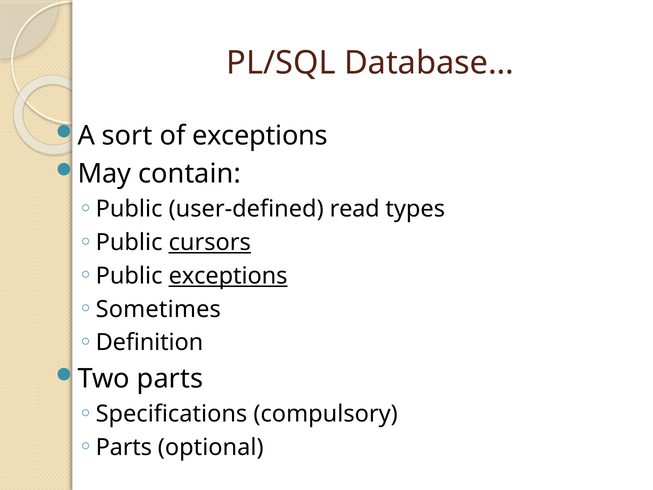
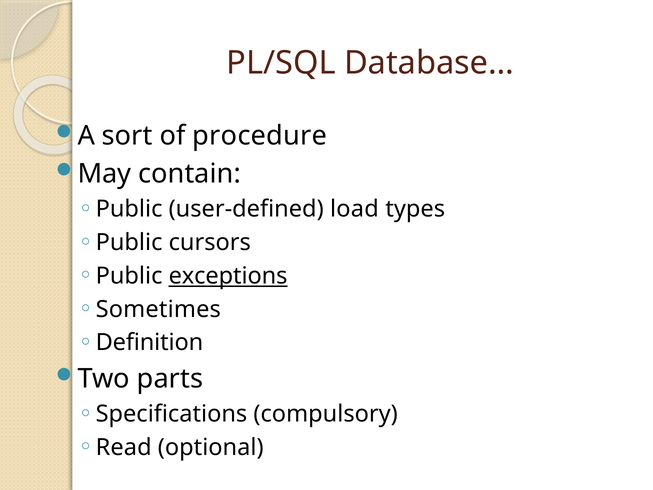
of exceptions: exceptions -> procedure (260, 136)
read: read -> load (354, 209)
cursors underline: present -> none (210, 242)
Parts: Parts -> Read (124, 447)
